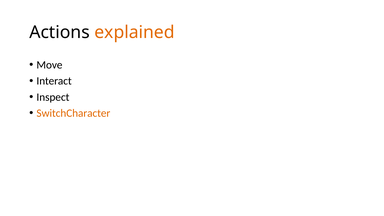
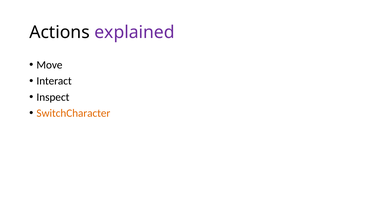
explained colour: orange -> purple (135, 32)
